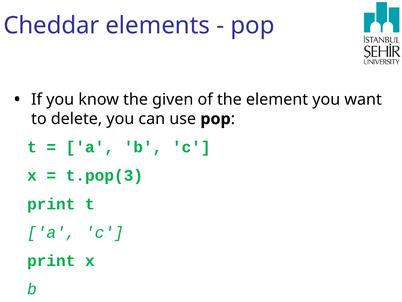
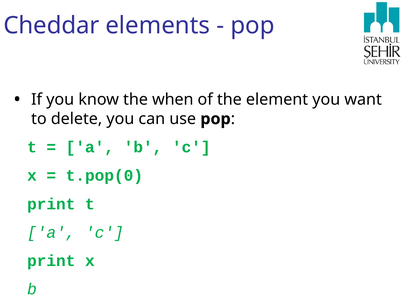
given: given -> when (173, 99)
t.pop(3: t.pop(3 -> t.pop(0 (104, 175)
